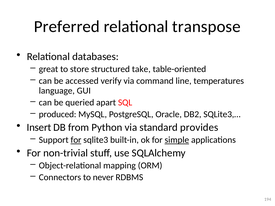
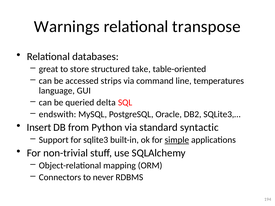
Preferred: Preferred -> Warnings (67, 27)
verify: verify -> strips (111, 81)
apart: apart -> delta (106, 103)
produced: produced -> endswith (58, 114)
provides: provides -> syntactic (199, 128)
for underline: present -> none (76, 140)
